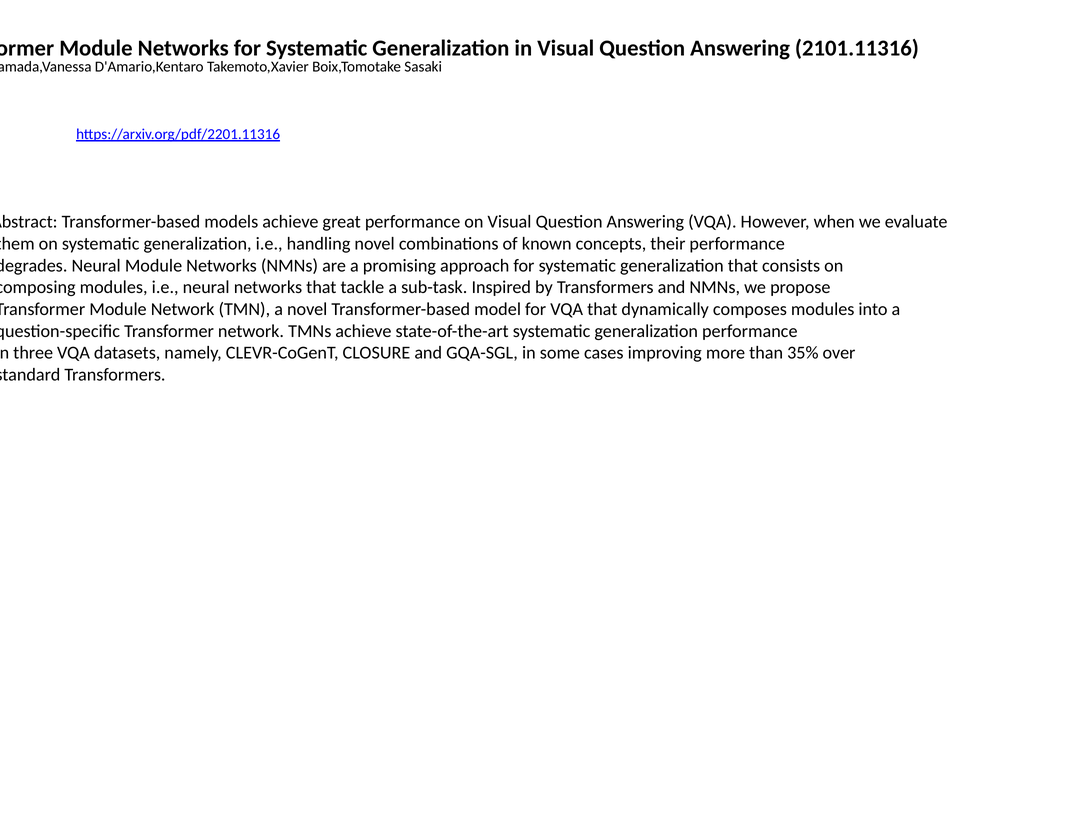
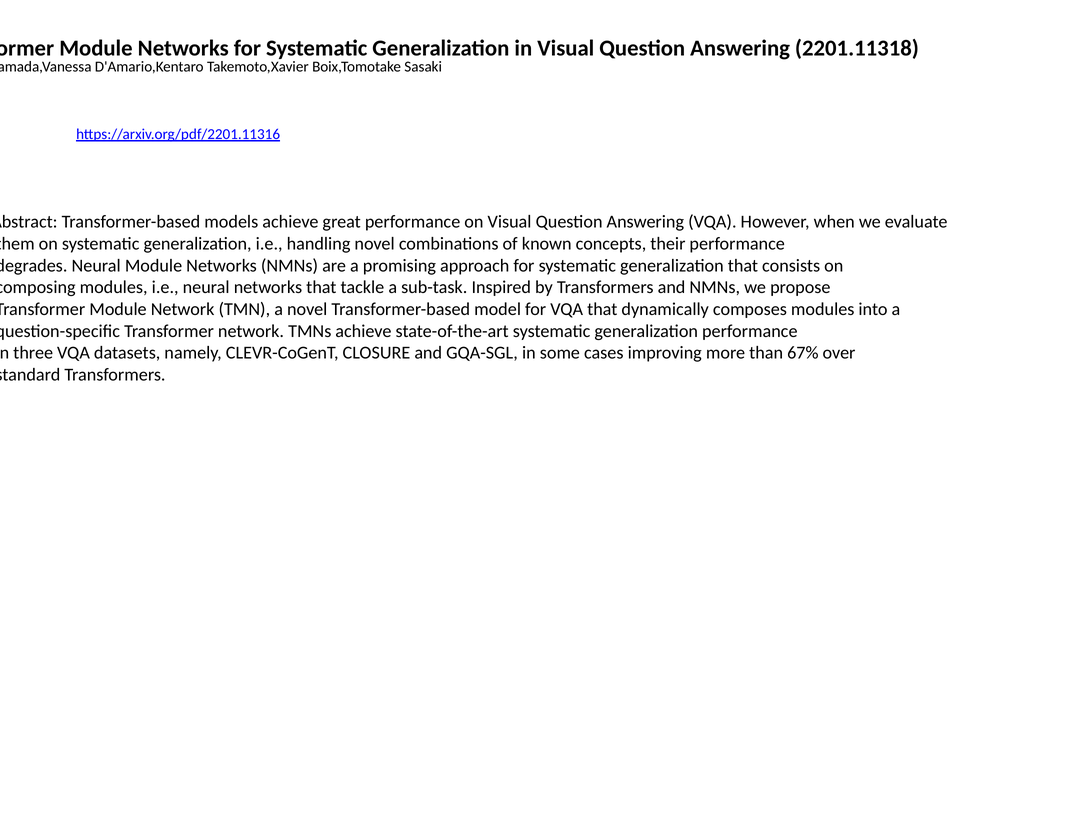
2101.11316: 2101.11316 -> 2201.11318 (857, 48)
35%: 35% -> 67% (803, 353)
